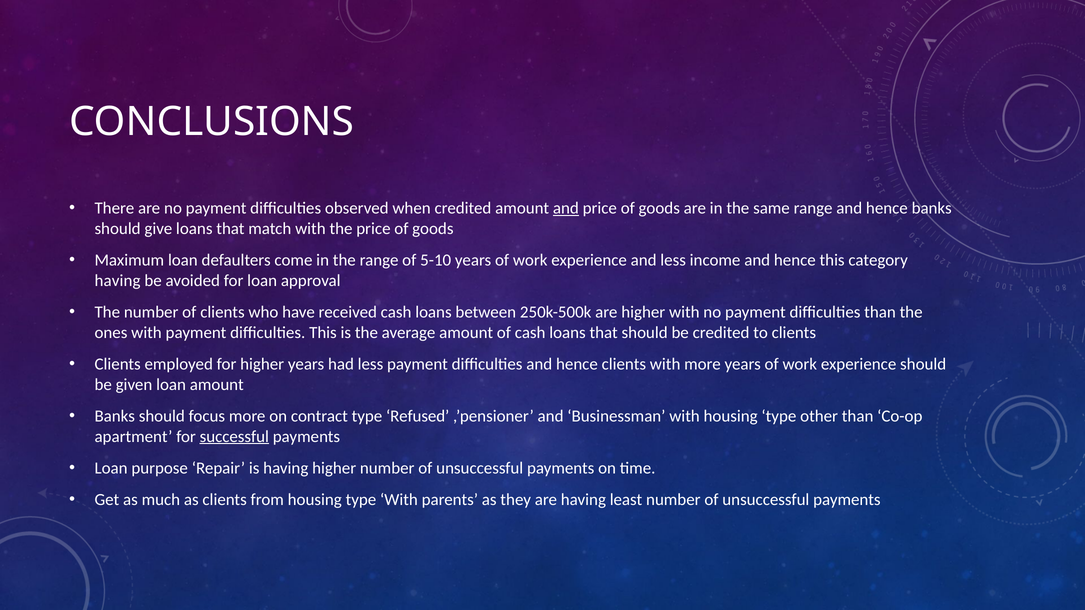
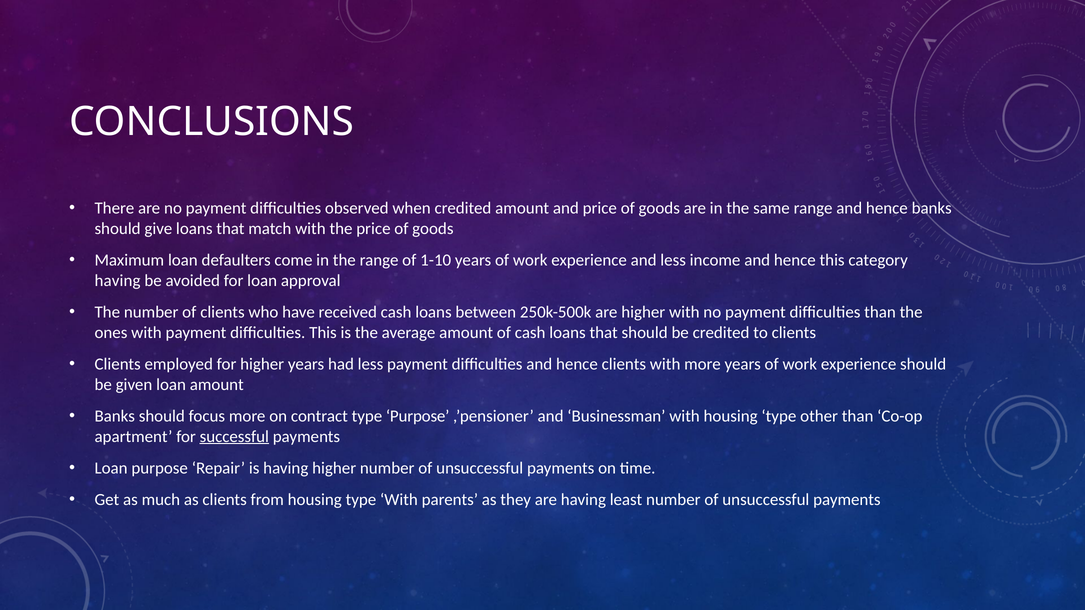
and underline: present -> none (566, 208)
5-10: 5-10 -> 1-10 (436, 260)
type Refused: Refused -> Purpose (418, 416)
